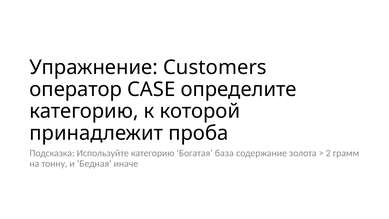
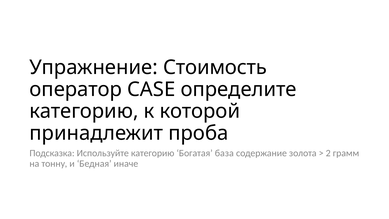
Customers: Customers -> Стоимость (215, 67)
